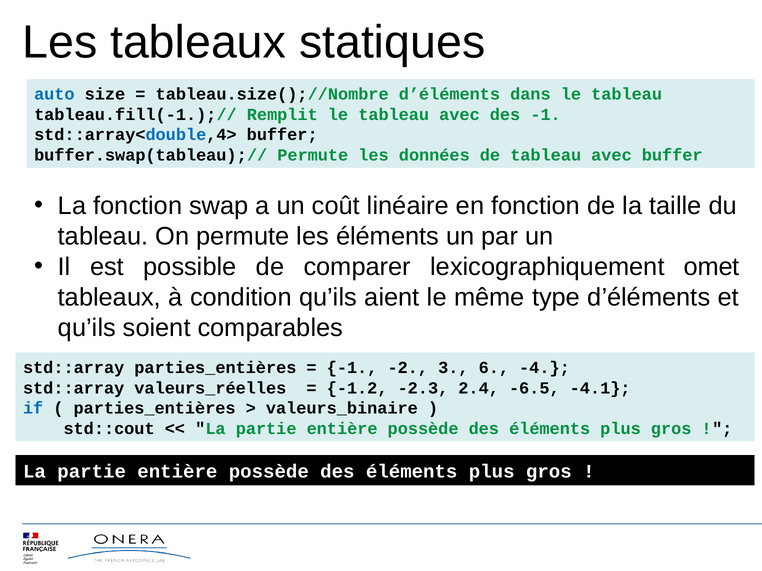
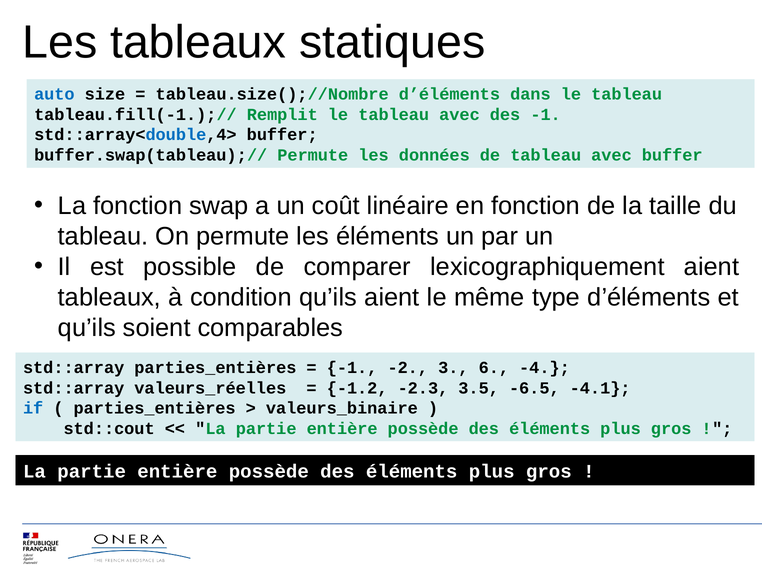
lexicographiquement omet: omet -> aient (712, 267)
2.4: 2.4 -> 3.5 (479, 388)
